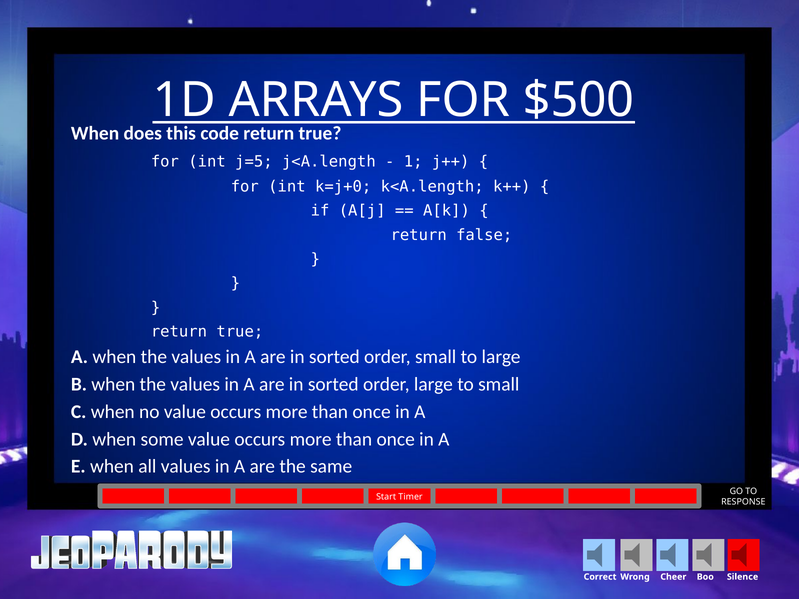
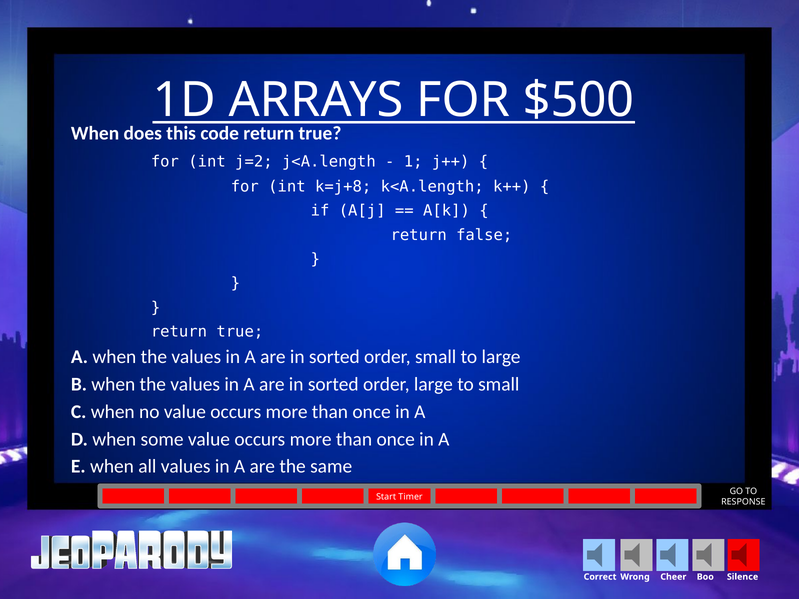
j=5: j=5 -> j=2 (254, 162)
k=j+0: k=j+0 -> k=j+8 (343, 187)
